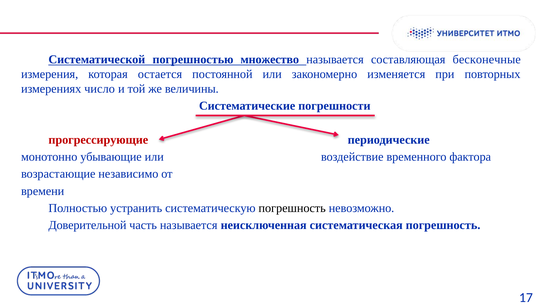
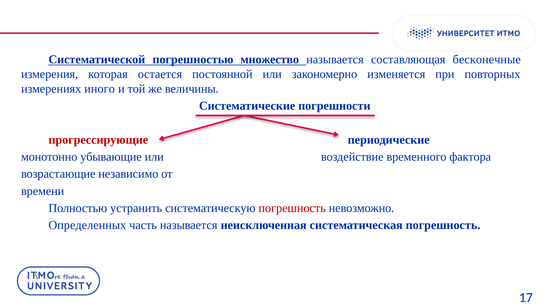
число: число -> иного (100, 89)
погрешность colour: black -> red (292, 208)
Доверительной: Доверительной -> Определенных (87, 225)
